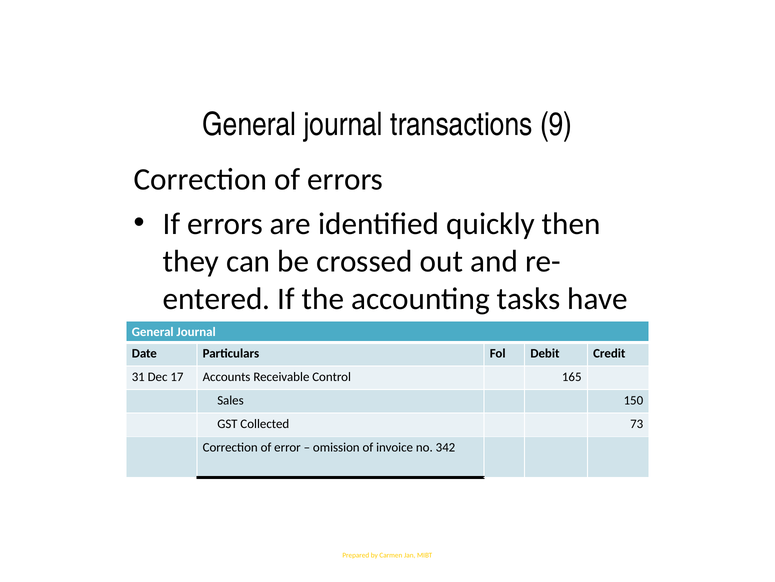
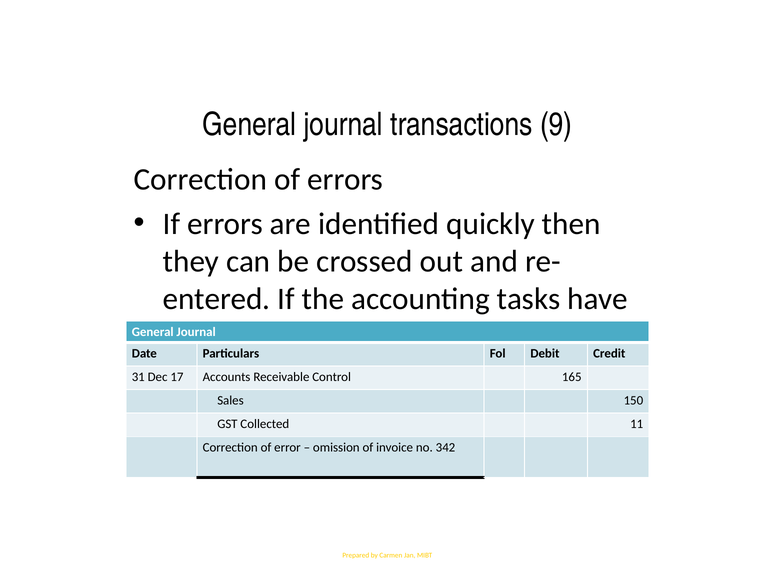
73: 73 -> 11 (637, 424)
